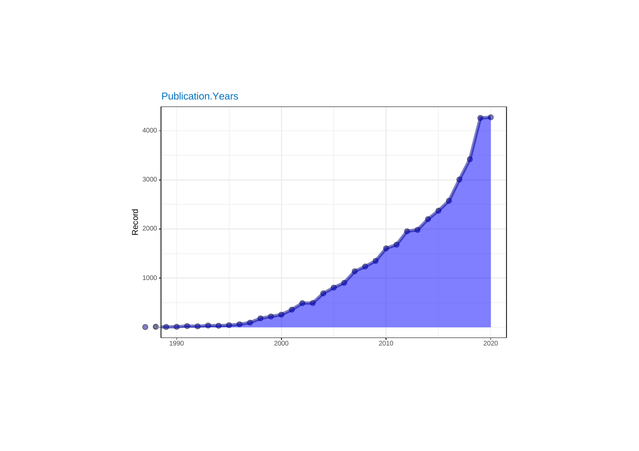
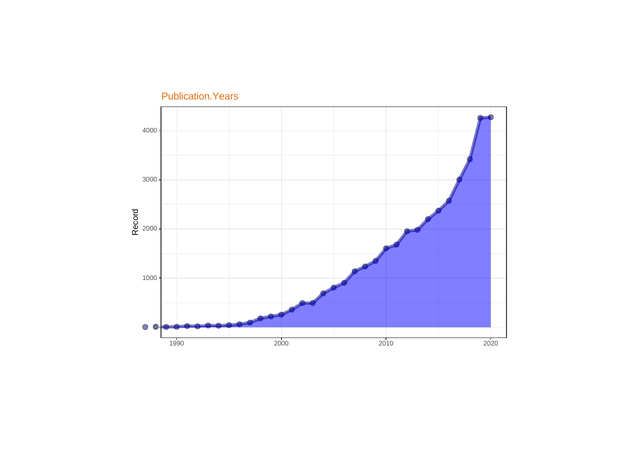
Publication.Years colour: blue -> orange (200, 97)
